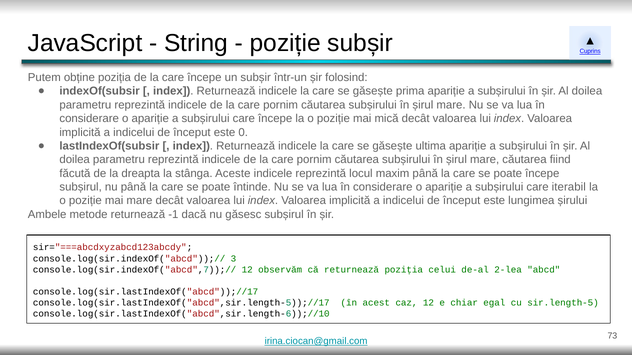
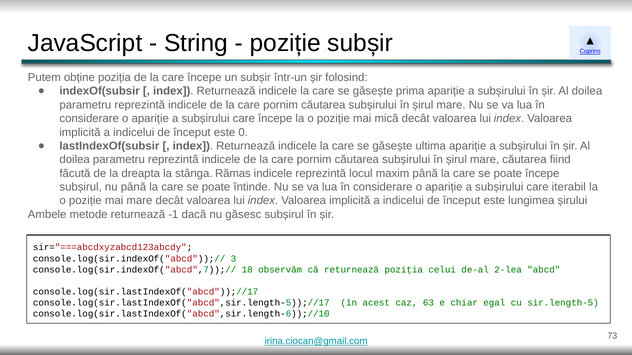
Aceste: Aceste -> Rămas (233, 174)
console.log(sir.indexOf("abcd",7));// 12: 12 -> 18 (247, 270)
caz 12: 12 -> 63 (428, 303)
